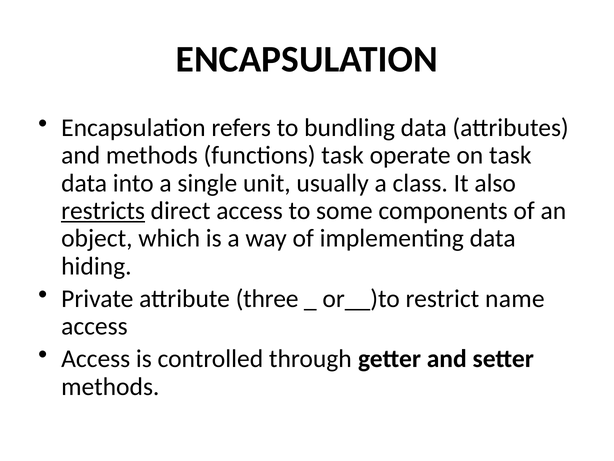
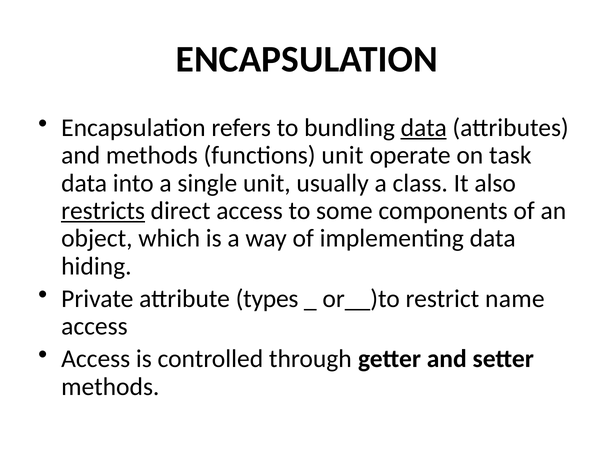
data underline: none -> present (424, 128)
functions task: task -> unit (342, 155)
three: three -> types (267, 298)
